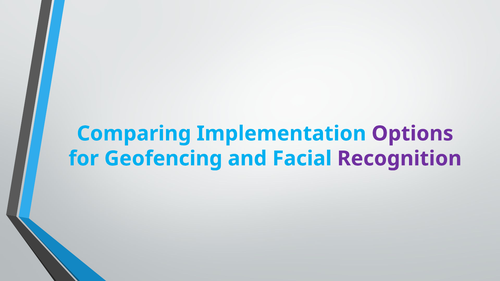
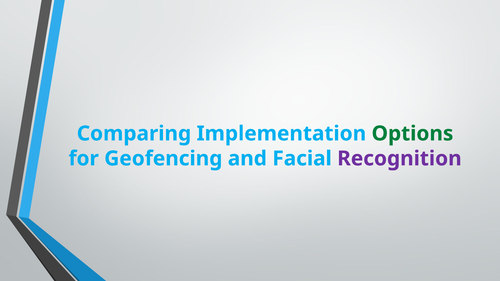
Options colour: purple -> green (412, 134)
